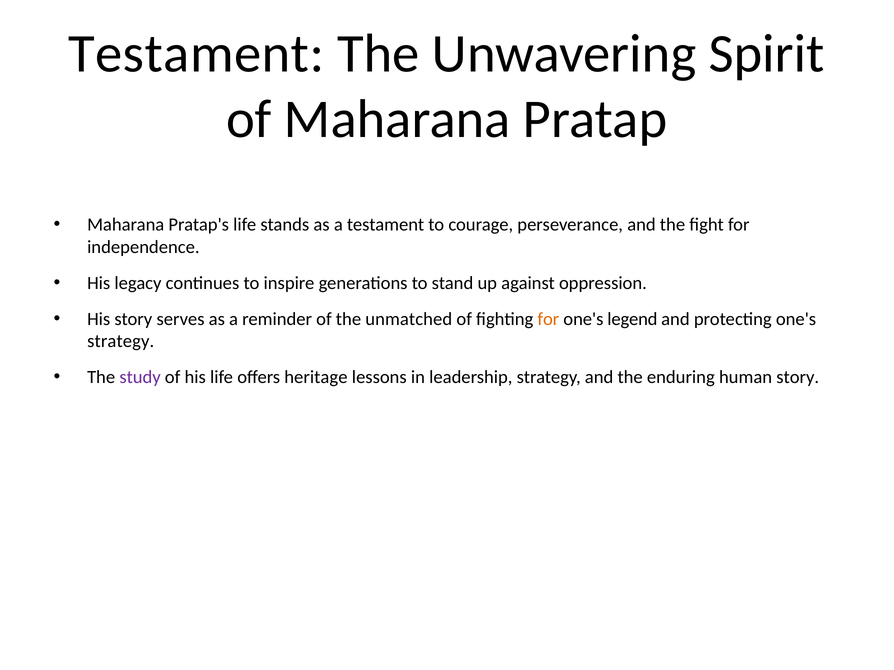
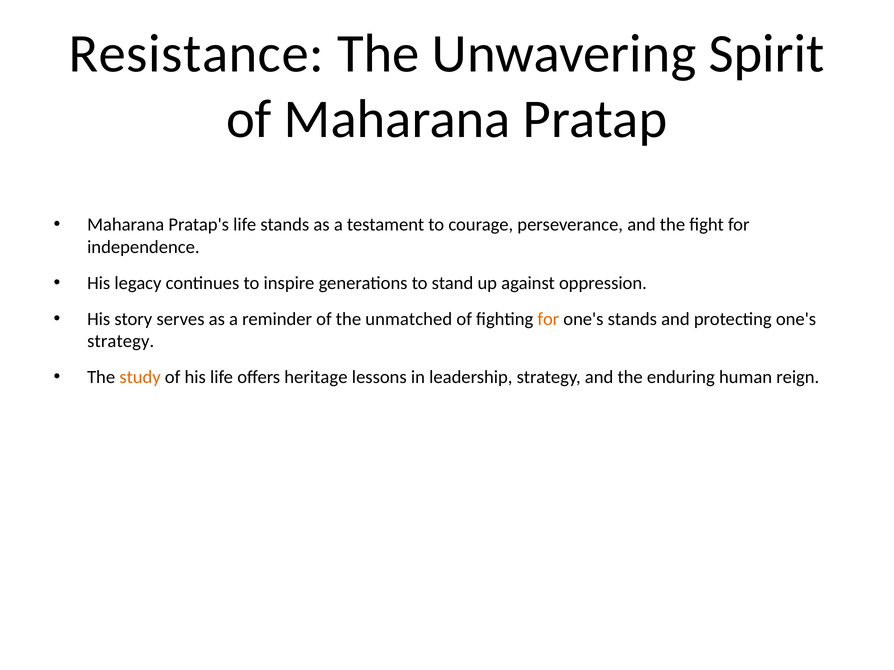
Testament: Testament -> Resistance (196, 54)
one's legend: legend -> stands (632, 319)
study colour: purple -> orange (140, 378)
human story: story -> reign (798, 378)
